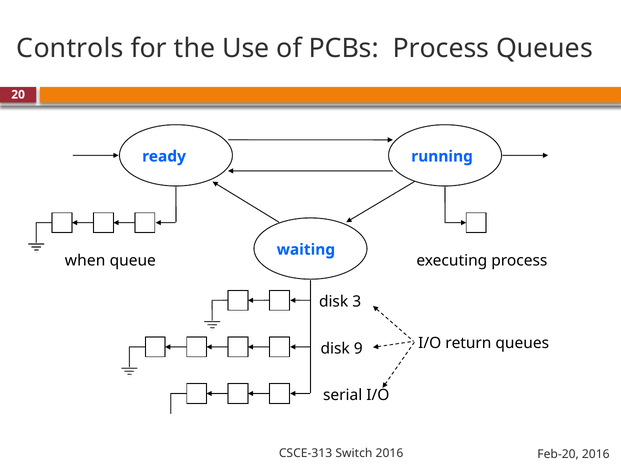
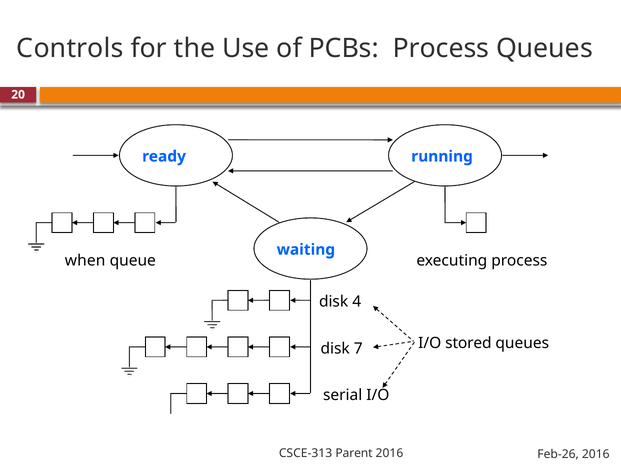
3: 3 -> 4 (357, 302)
return: return -> stored (468, 343)
9: 9 -> 7 (358, 348)
Switch: Switch -> Parent (354, 453)
Feb-20: Feb-20 -> Feb-26 (558, 454)
